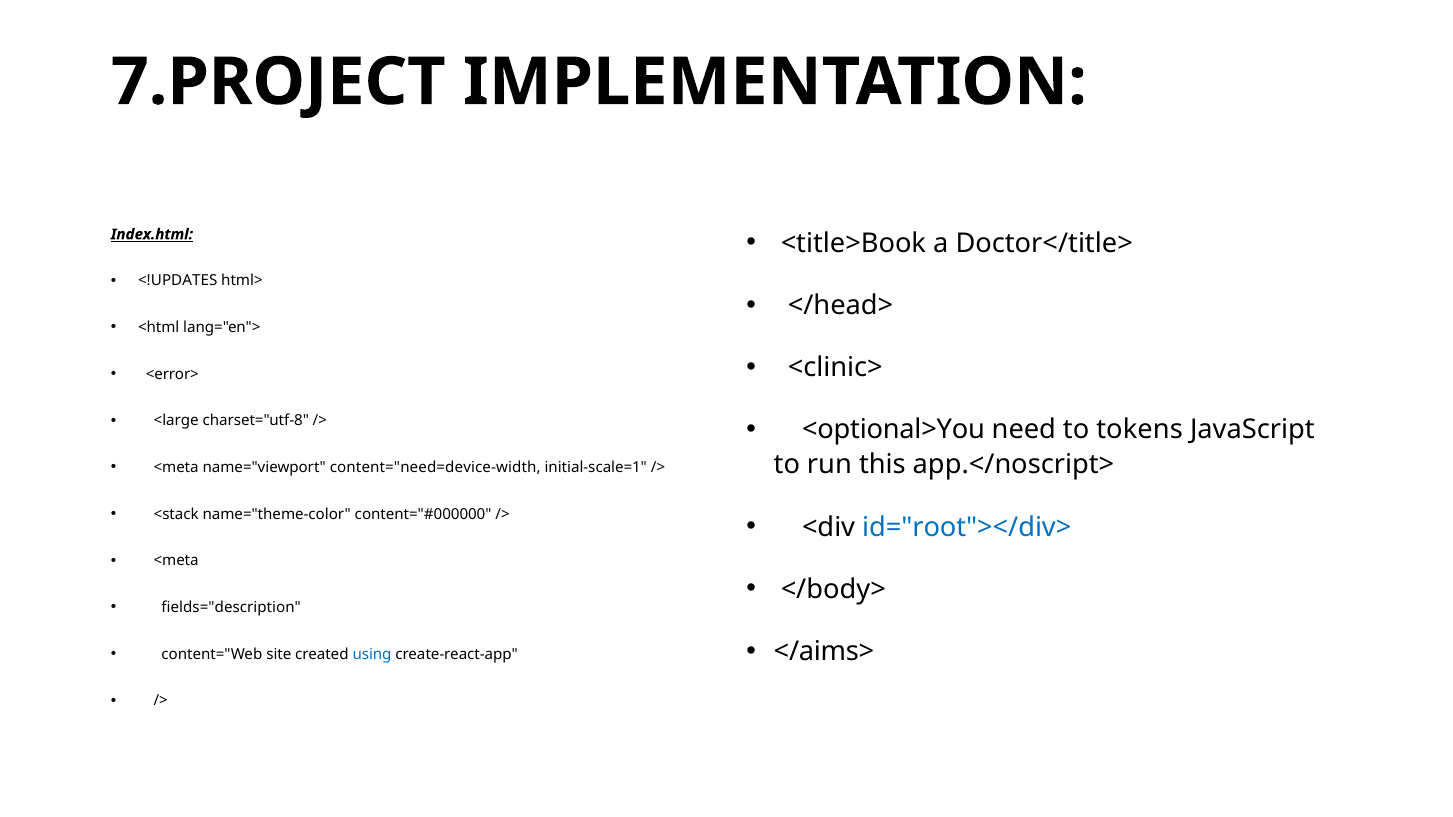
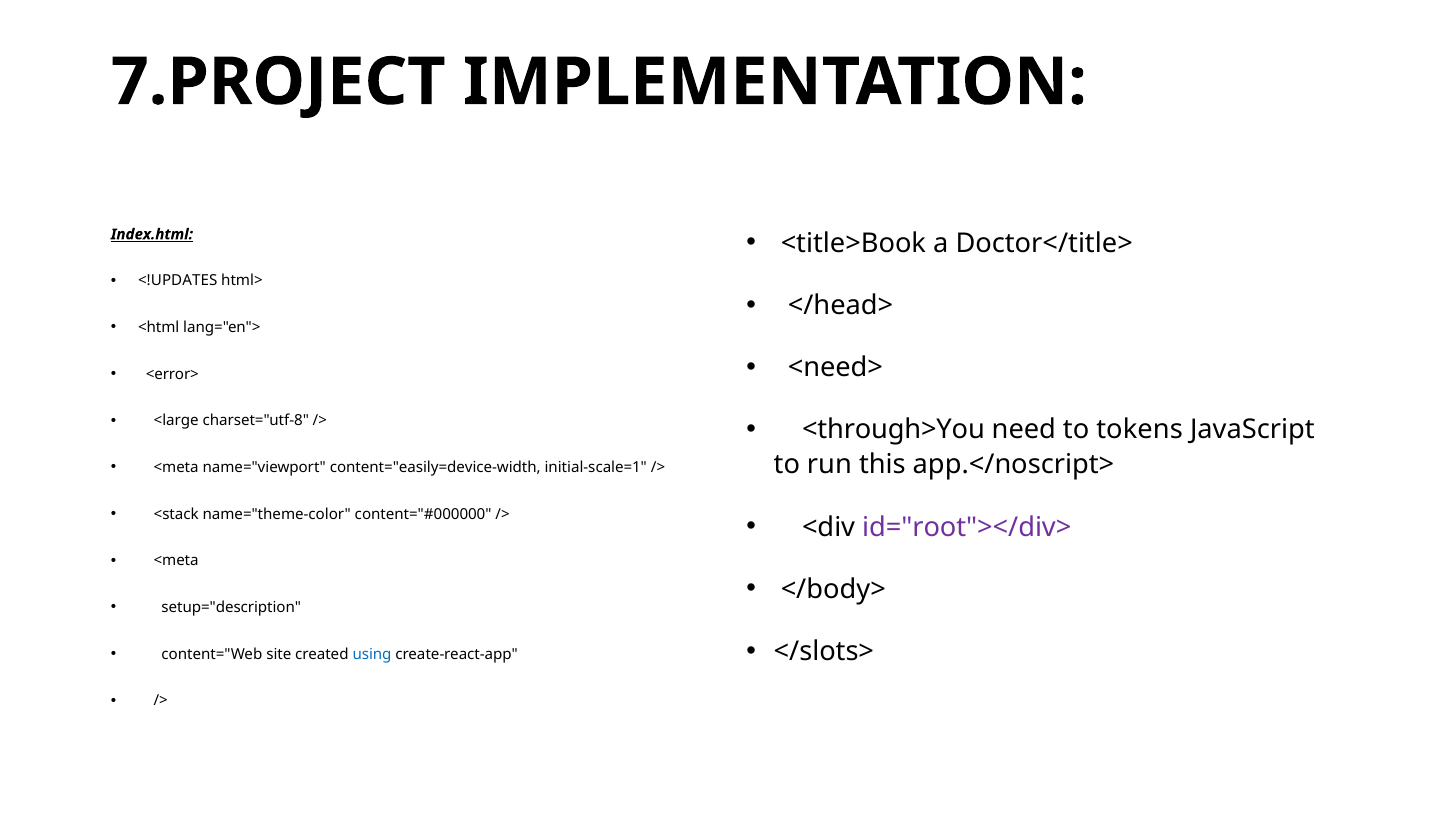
<clinic>: <clinic> -> <need> (835, 368)
<optional>You: <optional>You -> <through>You (893, 430)
content="need=device-width: content="need=device-width -> content="easily=device-width (435, 468)
id="root"></div> colour: blue -> purple (967, 527)
fields="description: fields="description -> setup="description (231, 608)
</aims>: </aims> -> </slots> (824, 652)
